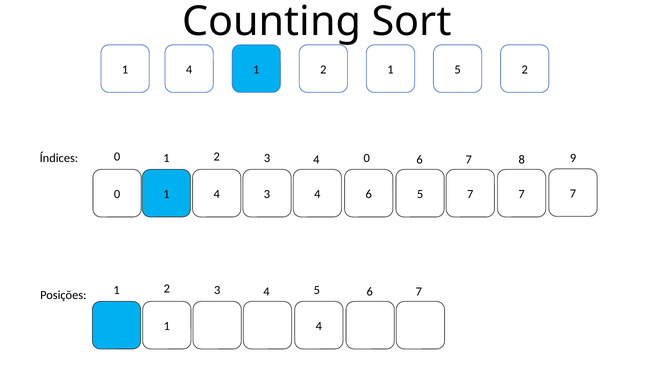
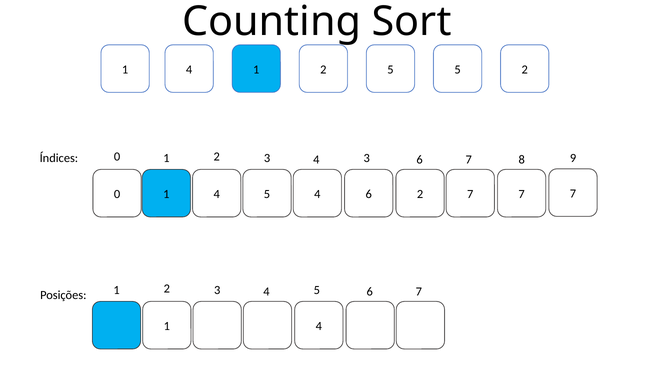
2 1: 1 -> 5 (390, 70)
4 0: 0 -> 3 (367, 158)
1 4 3: 3 -> 5 (267, 194)
6 5: 5 -> 2 (420, 194)
